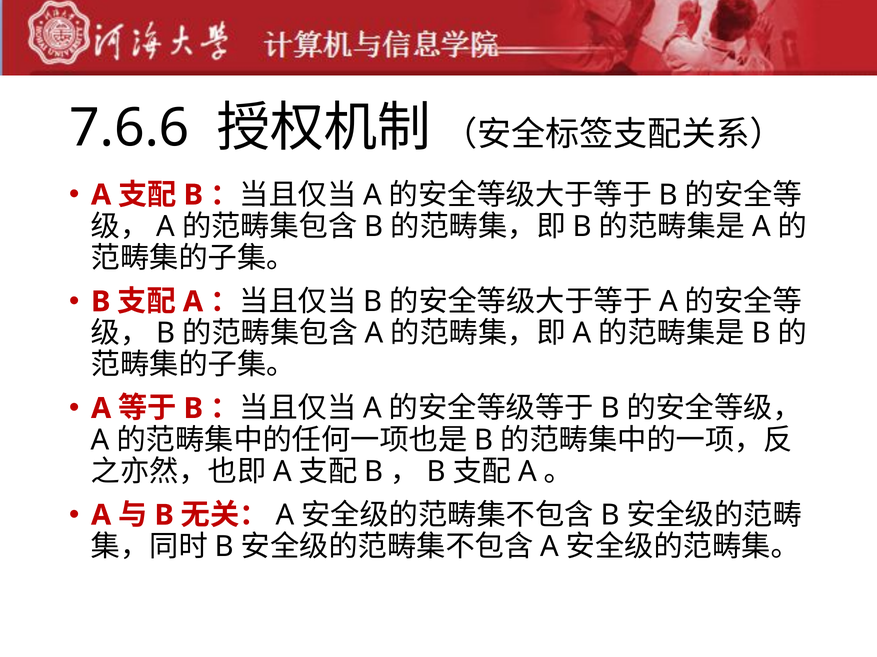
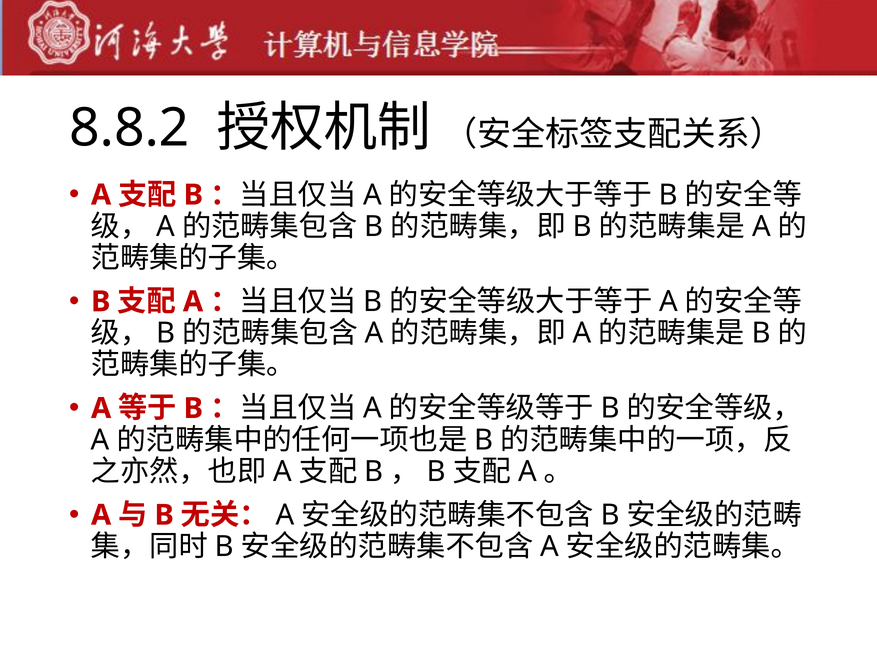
7.6.6: 7.6.6 -> 8.8.2 (129, 128)
